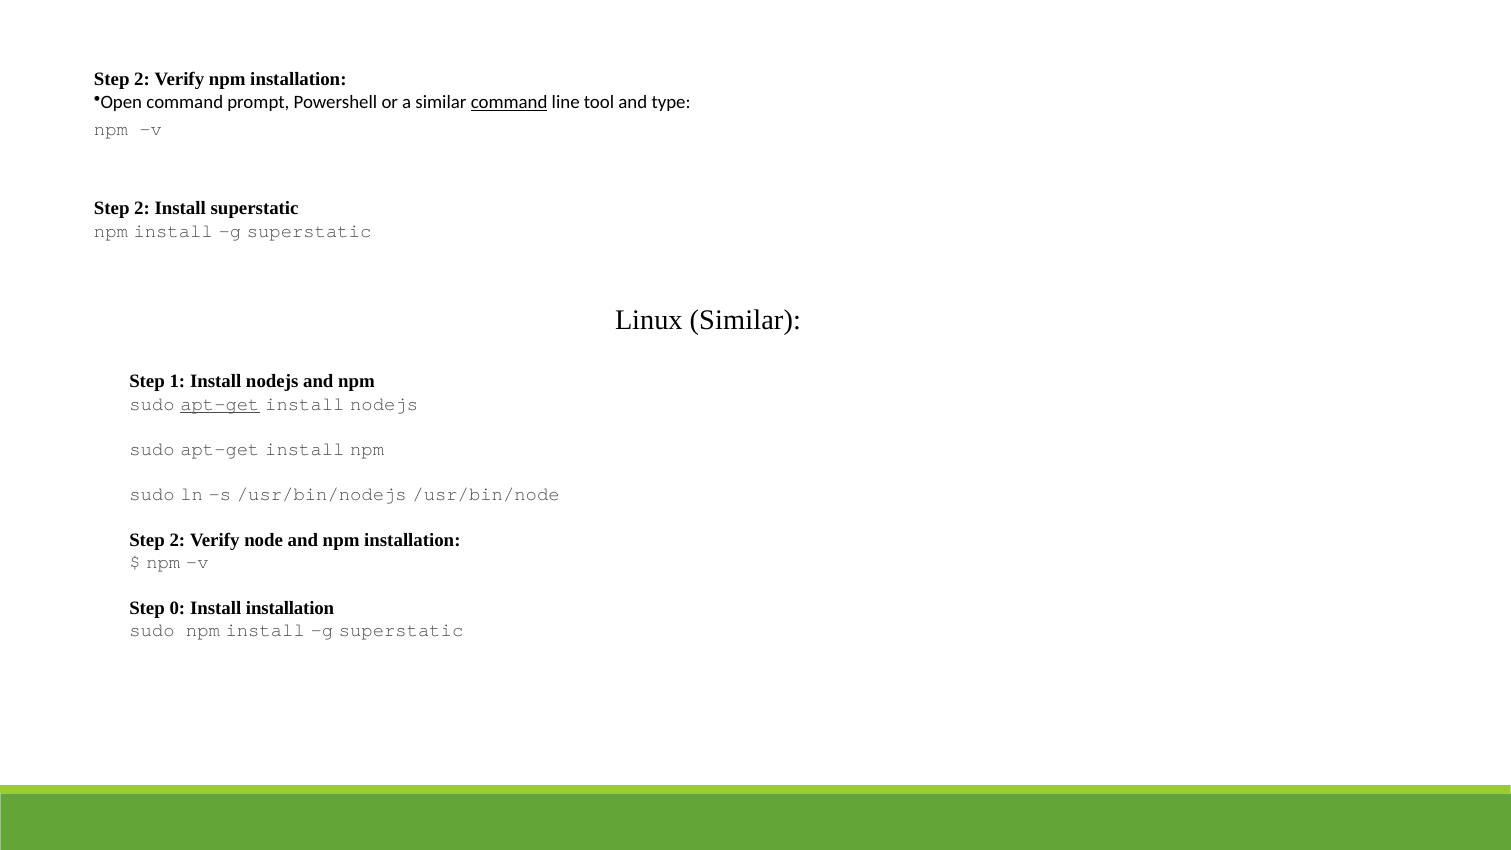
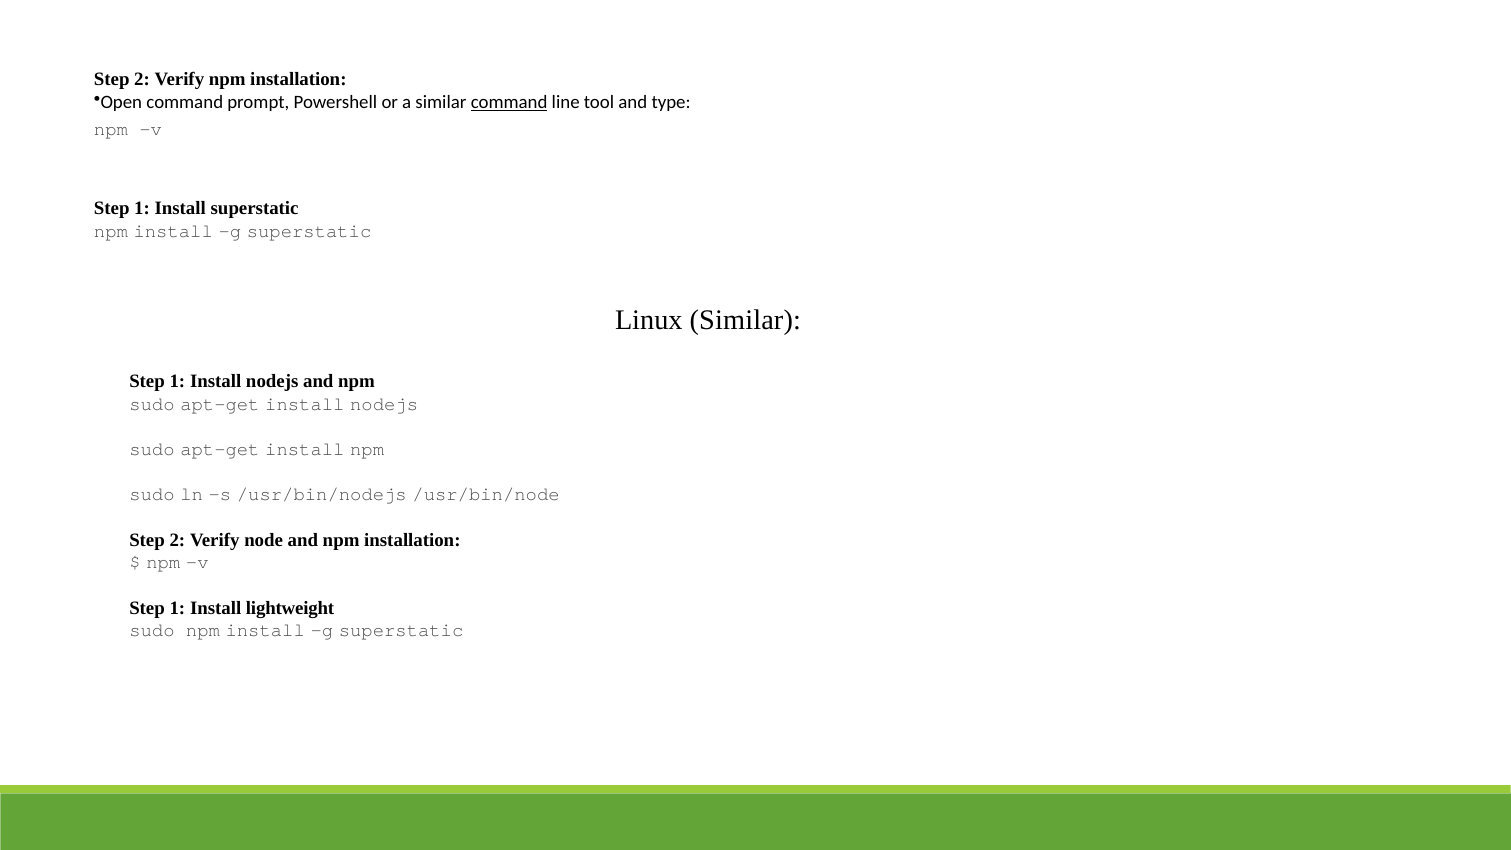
2: 2 -> 1 (142, 208)
apt-get underline: present -> none (220, 404)
0: 0 -> 1 (177, 608)
Install installation: installation -> lightweight (290, 608)
